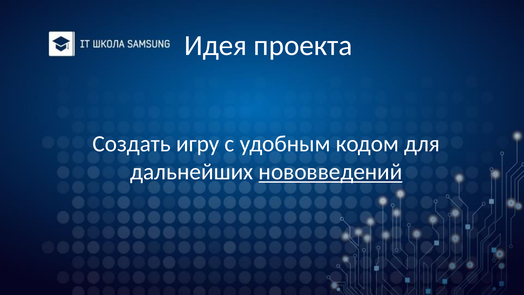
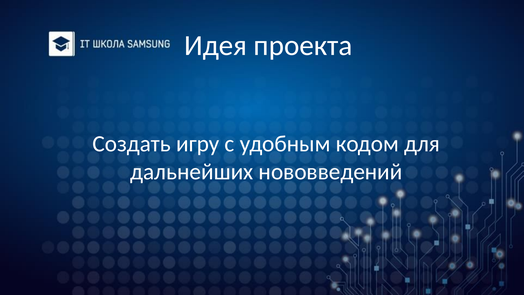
нововведений underline: present -> none (331, 172)
